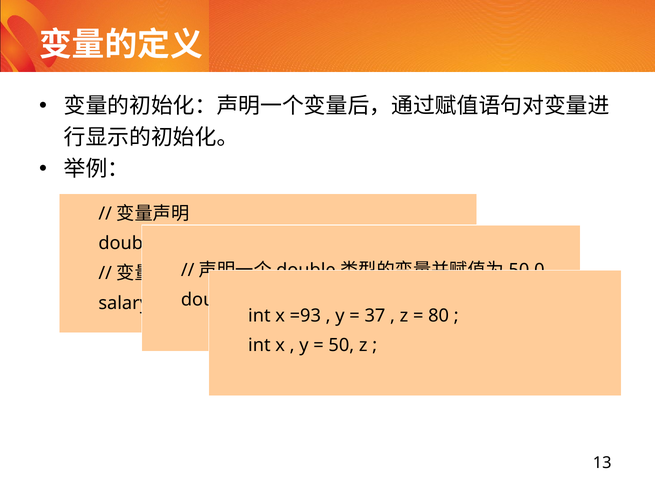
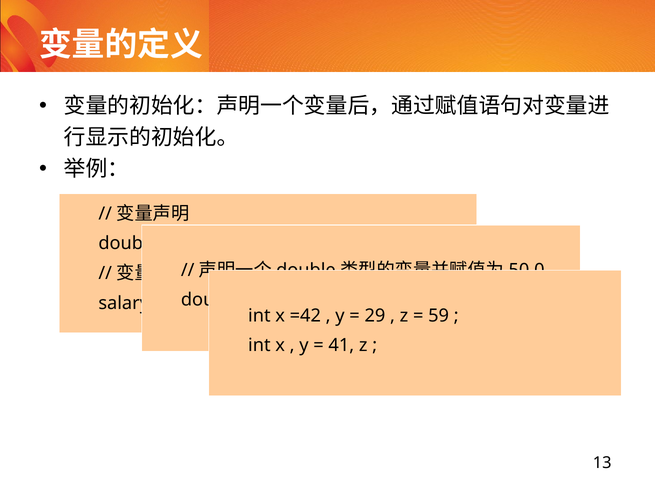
=93: =93 -> =42 (305, 316)
37: 37 -> 29 (375, 316)
80: 80 -> 59 (439, 316)
50: 50 -> 41 (341, 346)
